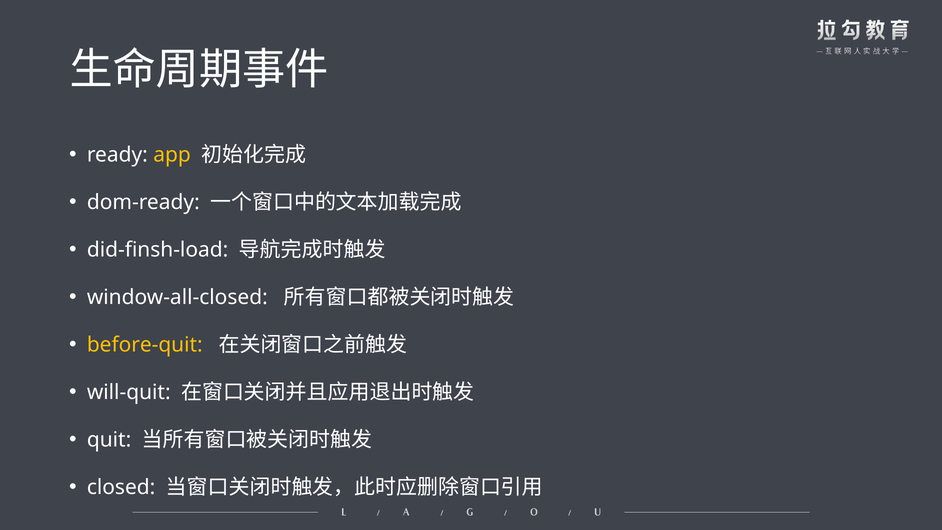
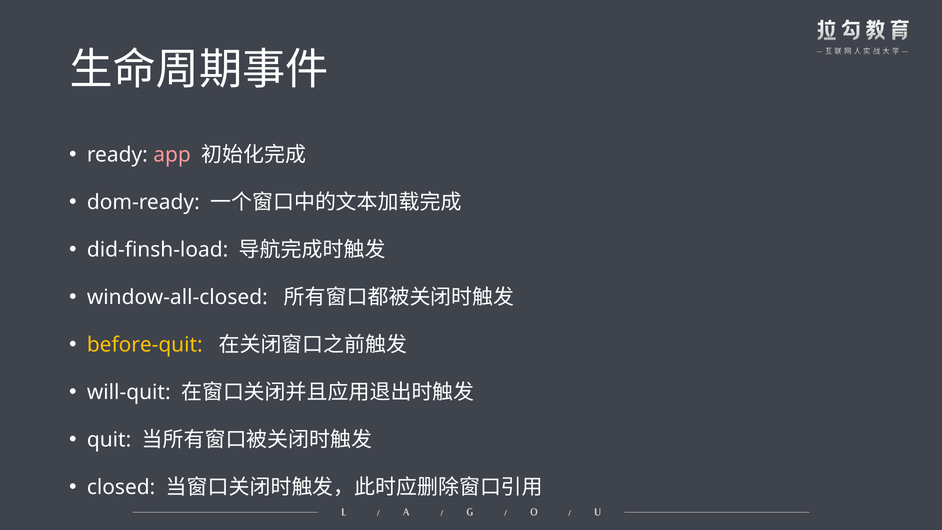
app colour: yellow -> pink (172, 155)
